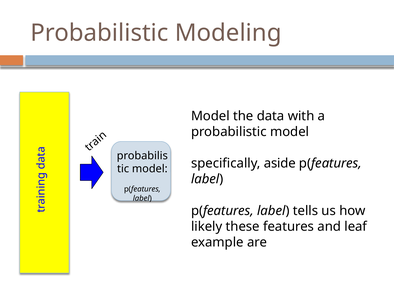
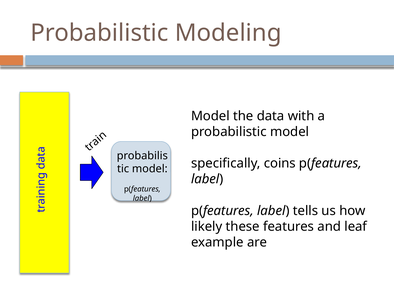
aside: aside -> coins (280, 163)
